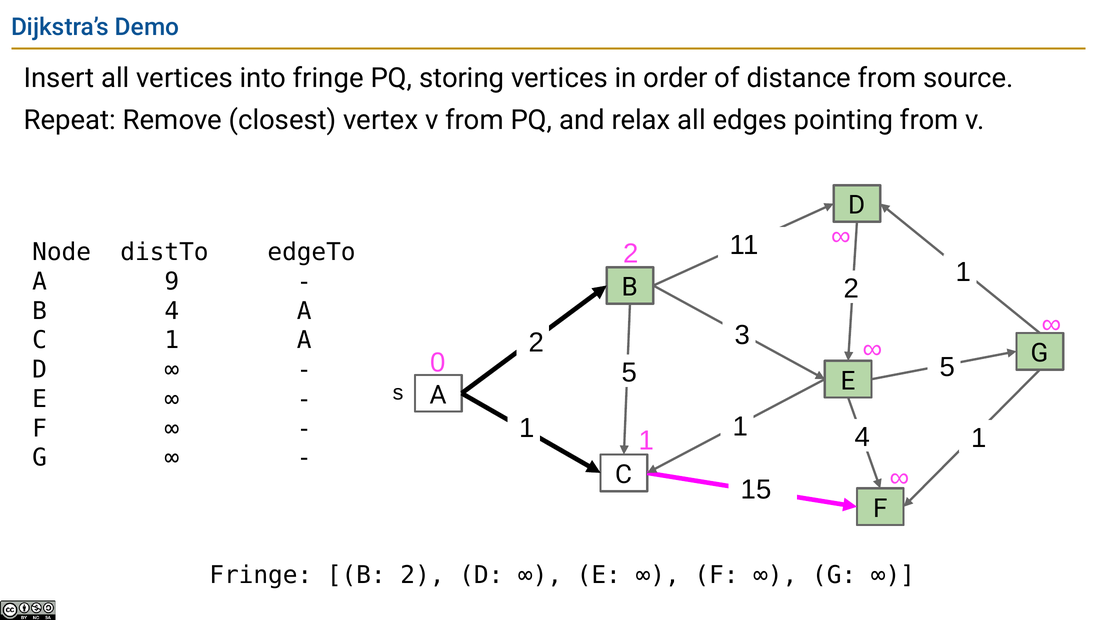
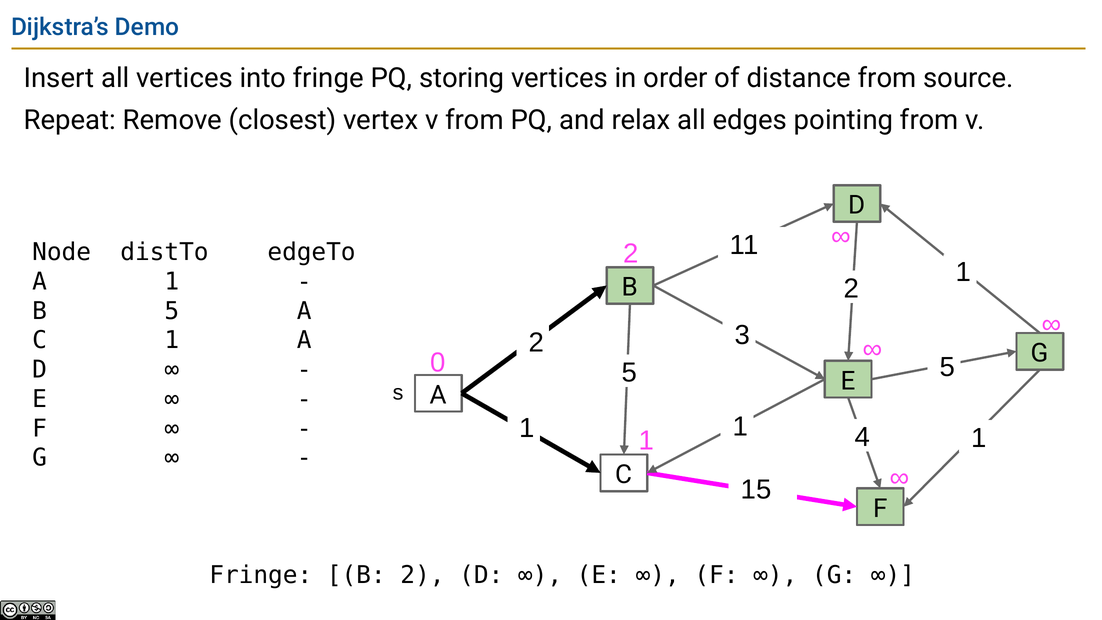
A 9: 9 -> 1 (172, 282)
B 4: 4 -> 5 (172, 311)
